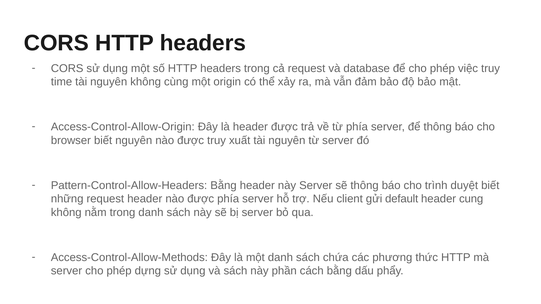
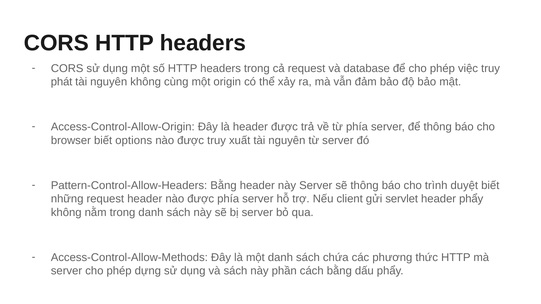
time: time -> phát (62, 82)
biết nguyên: nguyên -> options (134, 140)
default: default -> servlet (402, 199)
header cung: cung -> phẩy (471, 199)
